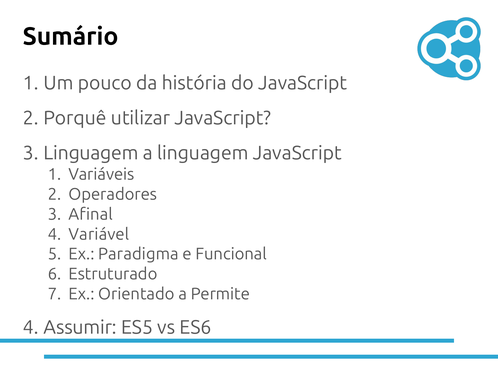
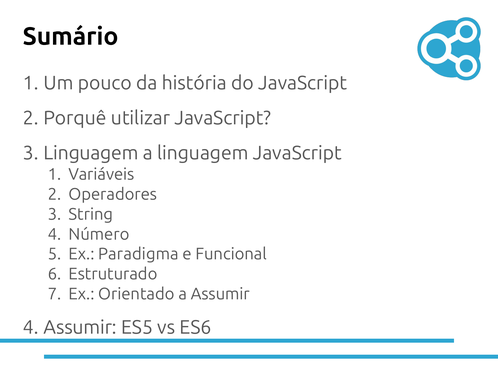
Afinal: Afinal -> String (91, 214)
Variável: Variável -> Número (99, 234)
a Permite: Permite -> Assumir (220, 294)
